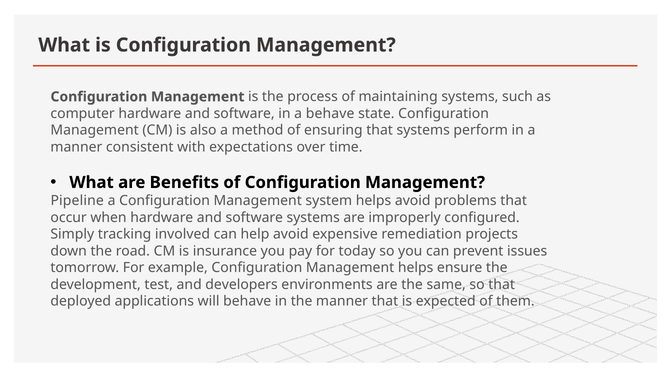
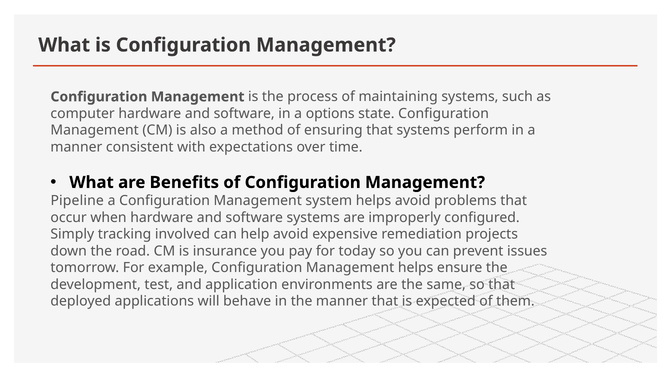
a behave: behave -> options (330, 114)
developers: developers -> application (242, 285)
